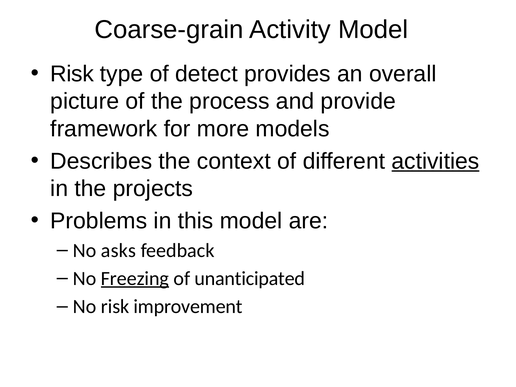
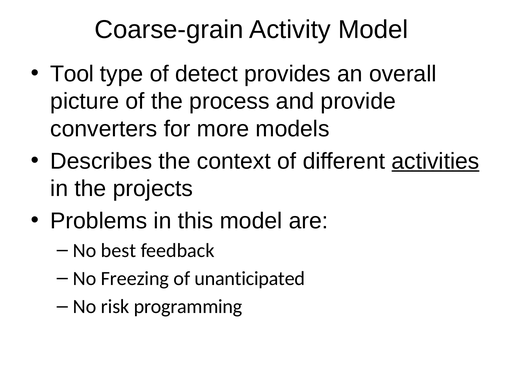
Risk: Risk -> Tool (72, 74)
framework: framework -> converters (104, 129)
asks: asks -> best (118, 250)
Freezing underline: present -> none (135, 278)
improvement: improvement -> programming (188, 306)
